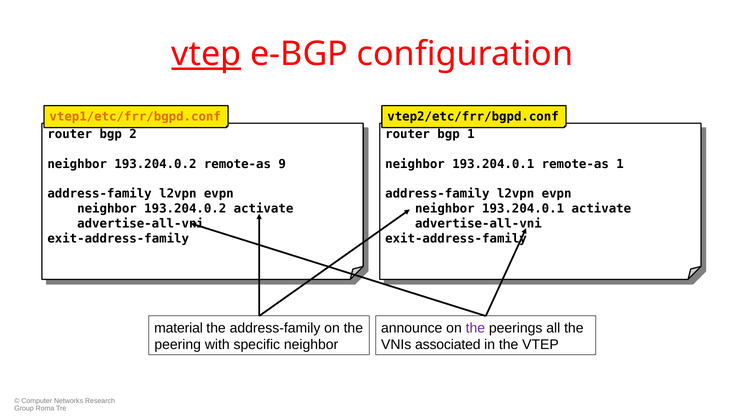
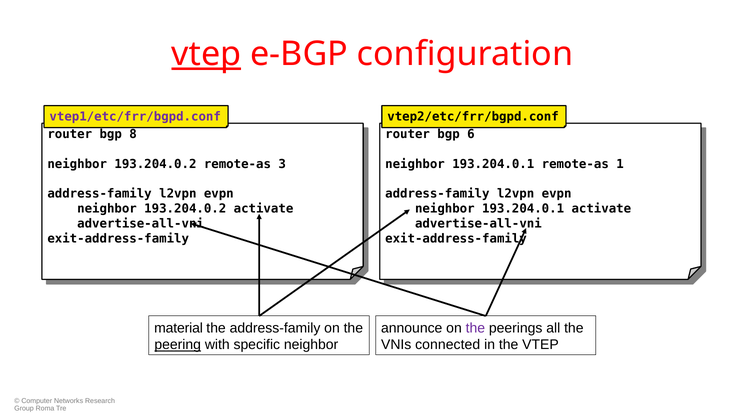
vtep1/etc/frr/bgpd.conf colour: orange -> purple (135, 117)
2: 2 -> 8 (133, 134)
1: 1 -> 6 (471, 134)
9: 9 -> 3 (282, 164)
peering underline: none -> present (178, 345)
associated: associated -> connected (448, 345)
